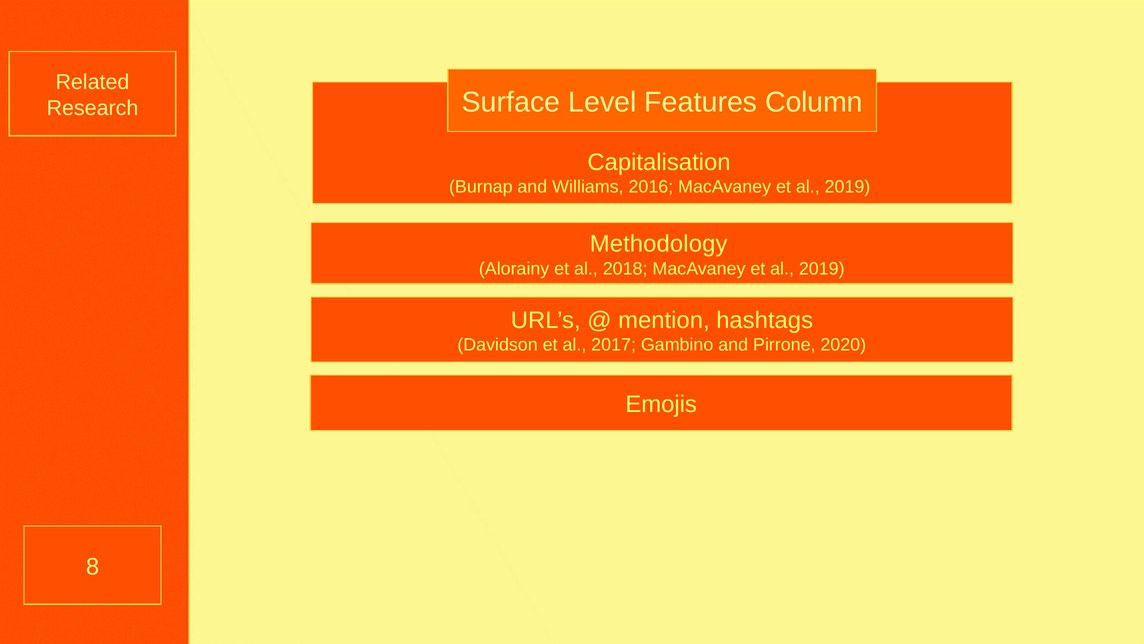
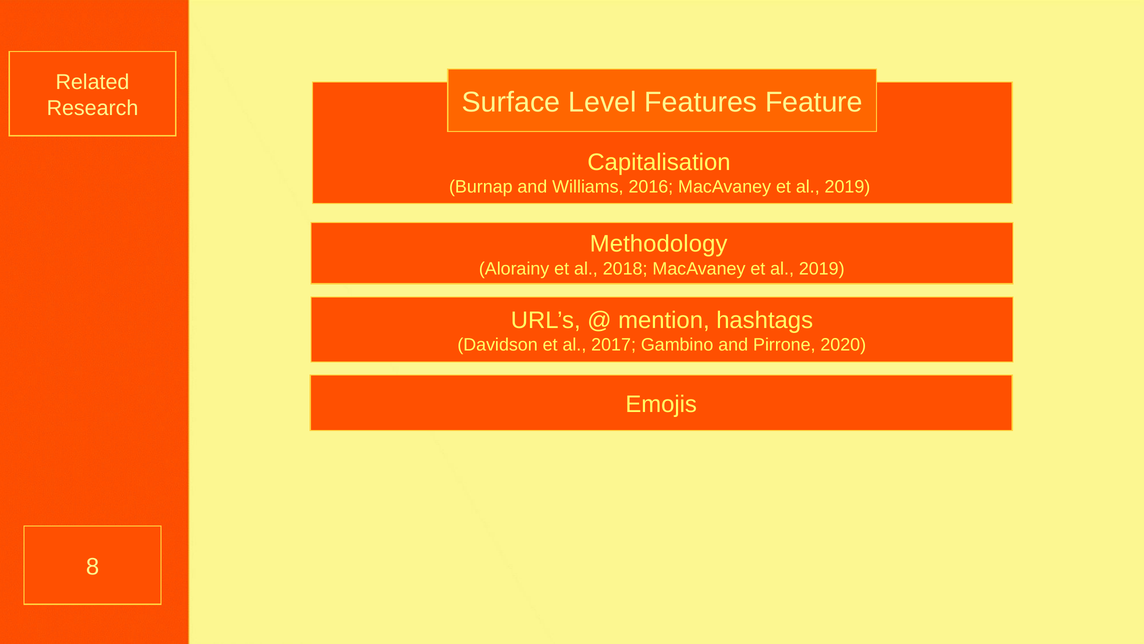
Column: Column -> Feature (814, 102)
